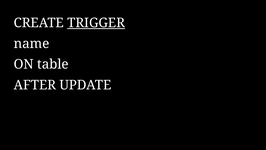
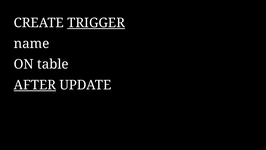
AFTER underline: none -> present (35, 85)
